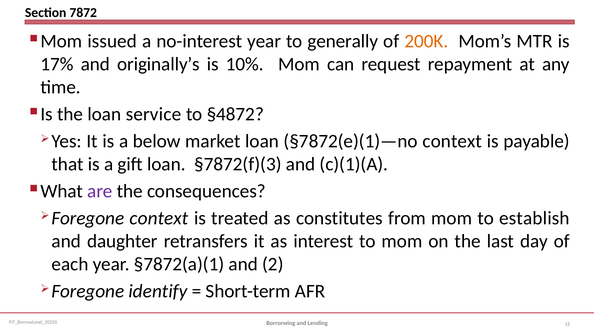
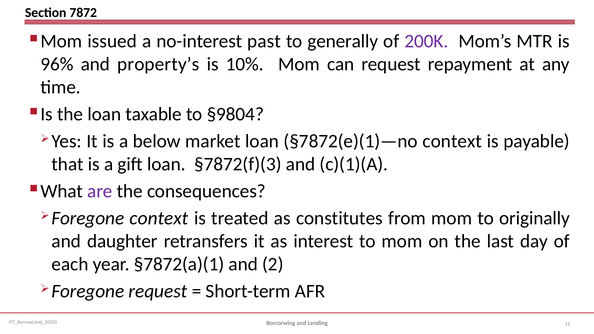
no-interest year: year -> past (264, 41)
200K colour: orange -> purple (426, 41)
17%: 17% -> 96% (57, 64)
originally’s: originally’s -> property’s (158, 64)
service: service -> taxable (154, 114)
§4872: §4872 -> §9804 (235, 114)
establish: establish -> originally (535, 218)
identify: identify -> request (158, 291)
